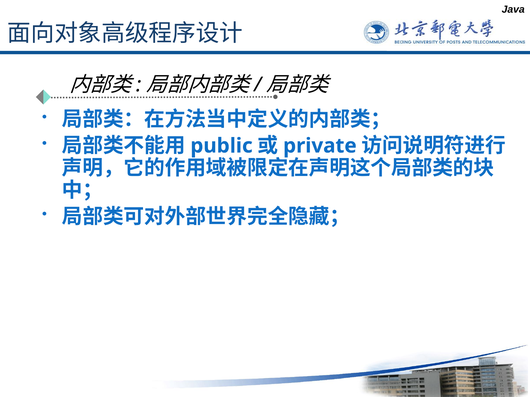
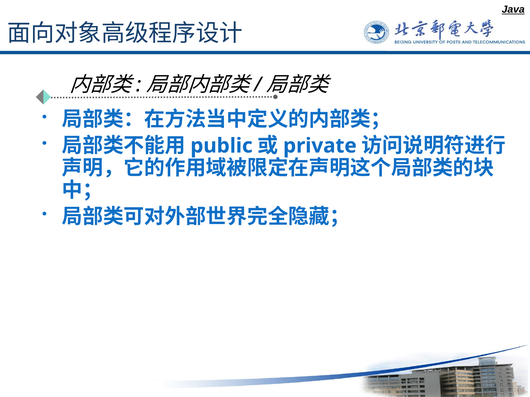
Java underline: none -> present (513, 10)
